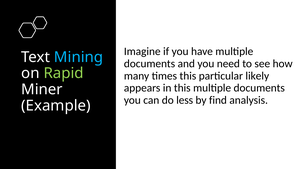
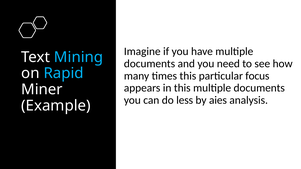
Rapid colour: light green -> light blue (64, 73)
likely: likely -> focus (257, 76)
find: find -> aies (218, 100)
